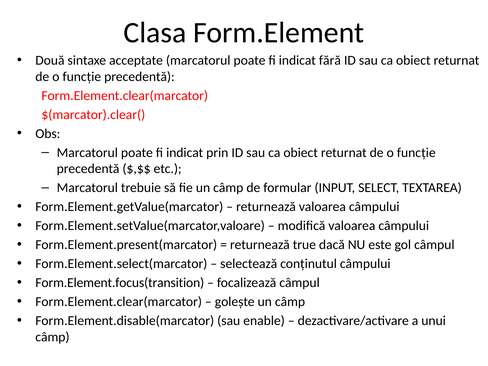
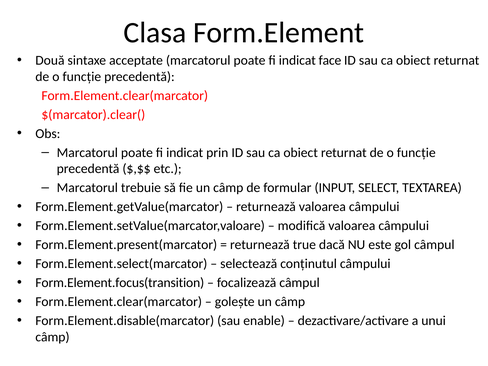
fără: fără -> face (330, 60)
